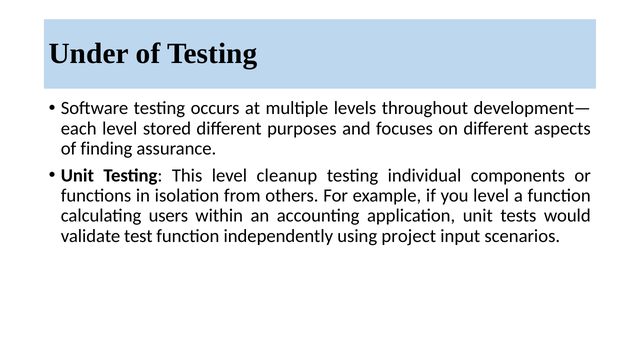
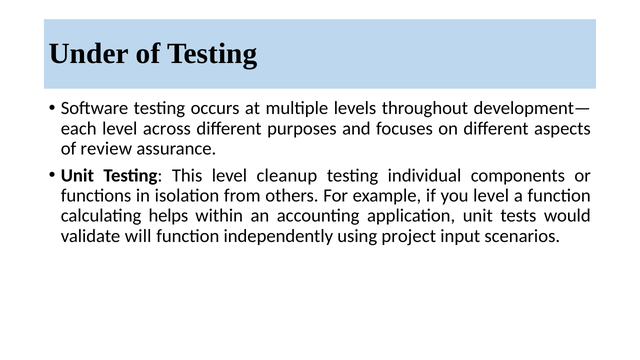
stored: stored -> across (167, 128)
finding: finding -> review (106, 149)
users: users -> helps (168, 216)
test: test -> will (138, 236)
